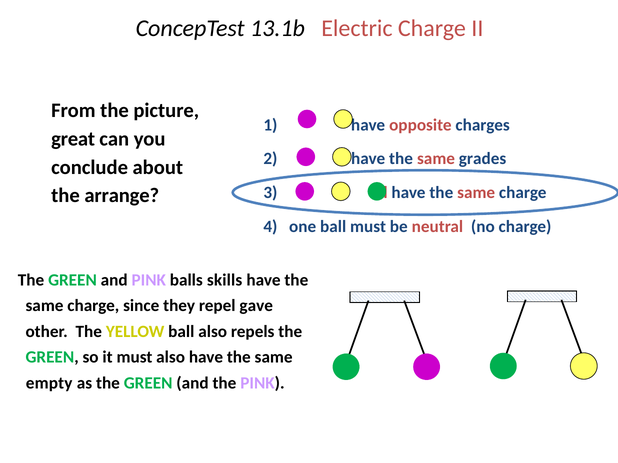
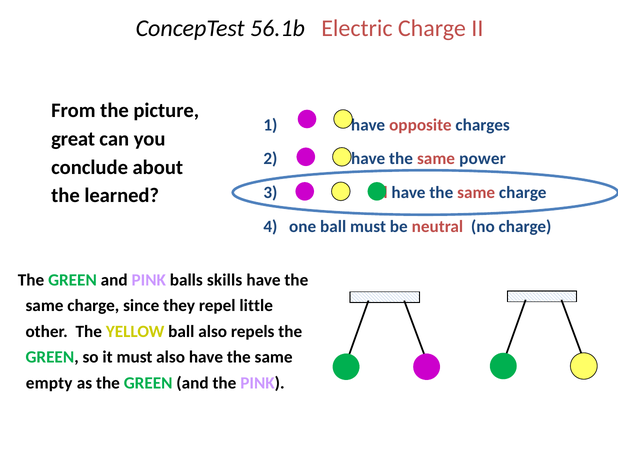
13.1b: 13.1b -> 56.1b (278, 28)
grades: grades -> power (482, 159)
arrange: arrange -> learned (122, 196)
gave: gave -> little (256, 306)
